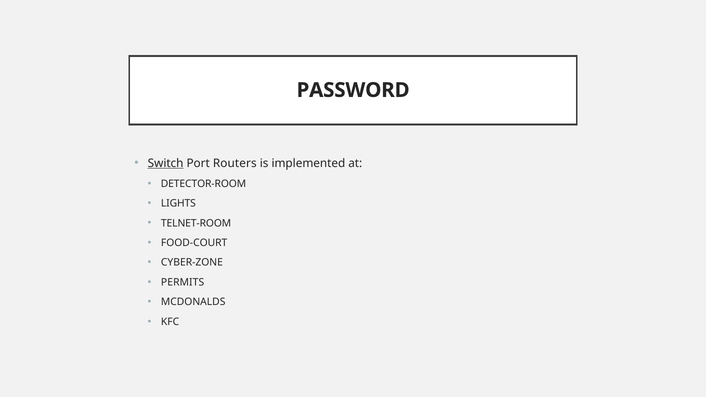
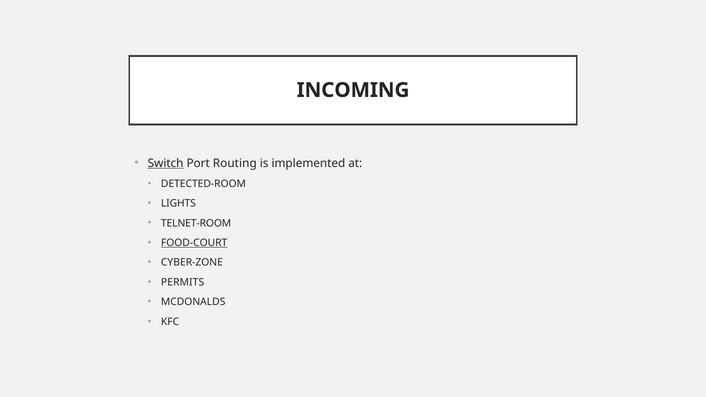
PASSWORD: PASSWORD -> INCOMING (353, 90)
Routers: Routers -> Routing (235, 163)
DETECTOR-ROOM: DETECTOR-ROOM -> DETECTED-ROOM (203, 184)
FOOD-COURT underline: none -> present (194, 243)
